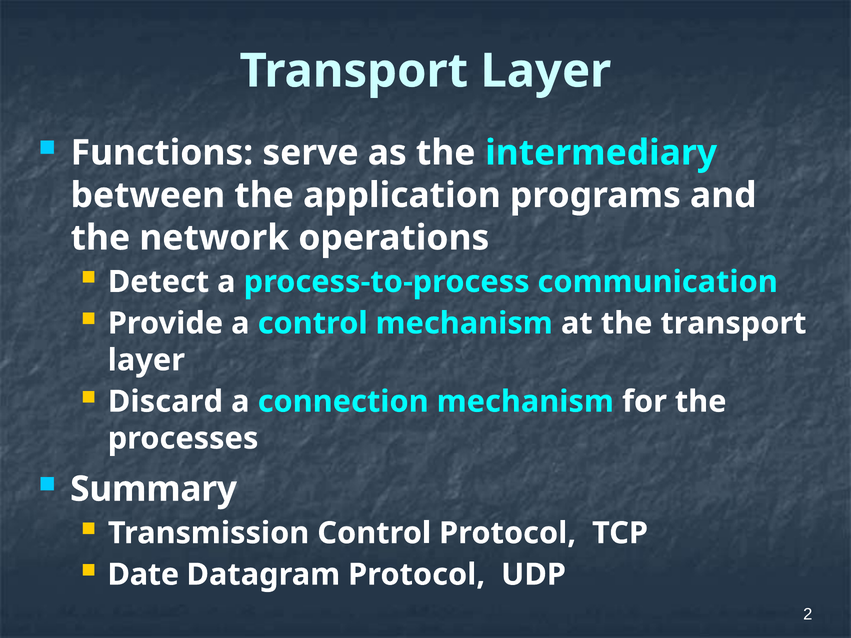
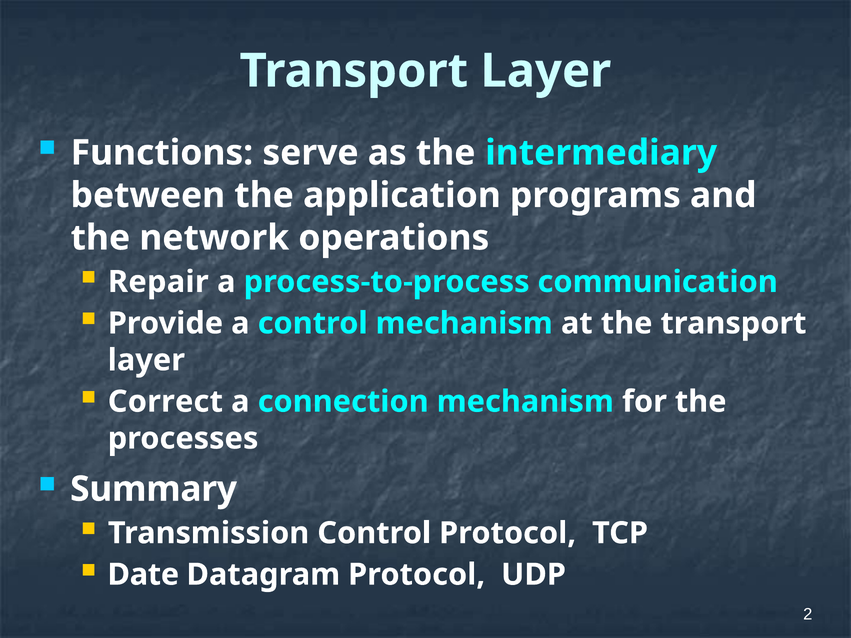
Detect: Detect -> Repair (158, 282)
Discard: Discard -> Correct (165, 402)
